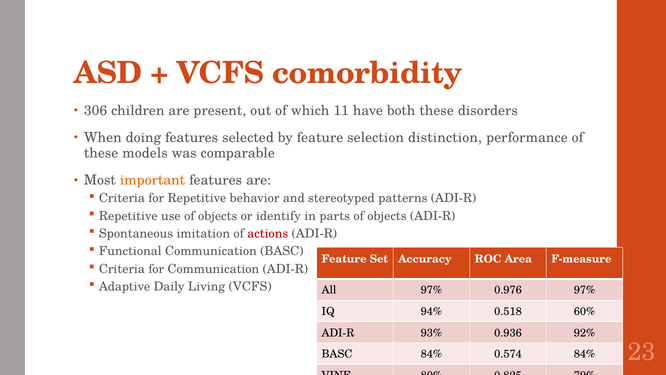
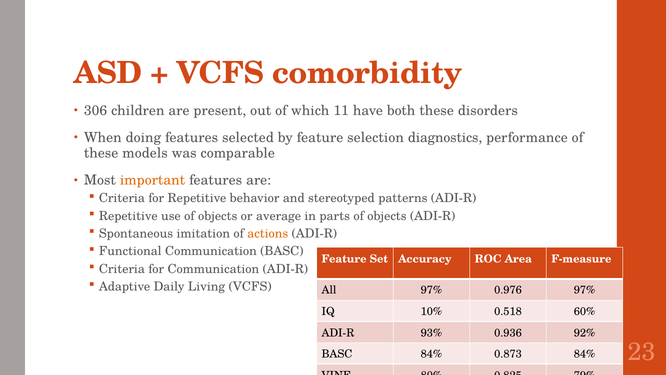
distinction: distinction -> diagnostics (445, 137)
identify: identify -> average (279, 216)
actions colour: red -> orange (268, 233)
94%: 94% -> 10% (431, 311)
0.574: 0.574 -> 0.873 (508, 354)
